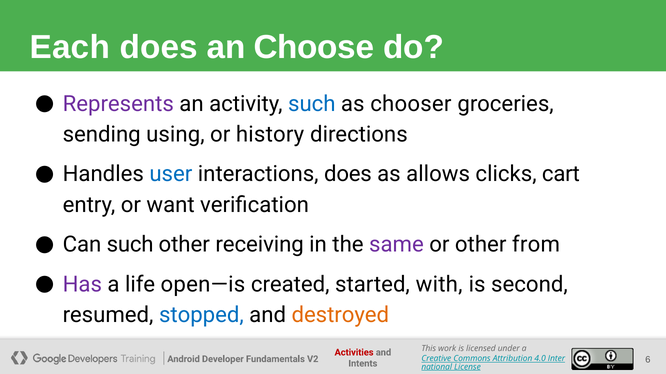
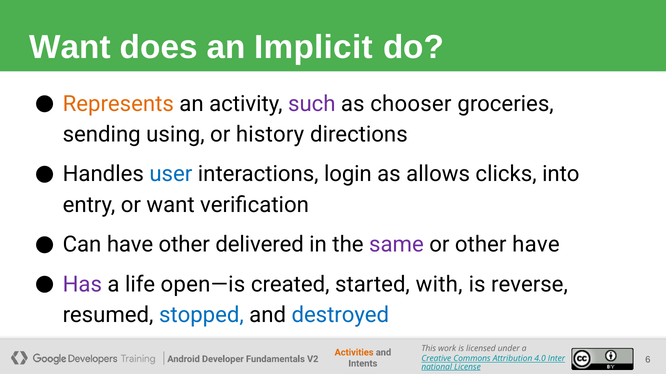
Each: Each -> Want (70, 47)
Choose: Choose -> Implicit (314, 47)
Represents colour: purple -> orange (118, 104)
such colour: blue -> purple (312, 104)
interactions does: does -> login (348, 174)
cart: cart -> into (561, 174)
Can such: such -> have (130, 245)
receiving: receiving -> delivered (260, 245)
other from: from -> have (536, 245)
second: second -> reverse (529, 285)
destroyed colour: orange -> blue (340, 315)
Activities colour: red -> orange (354, 353)
